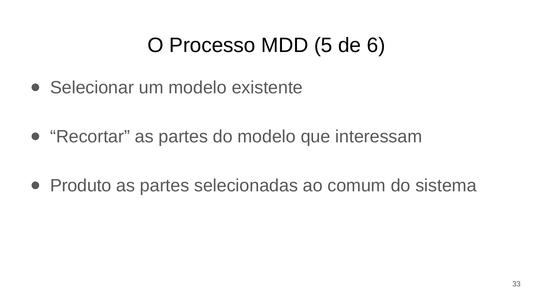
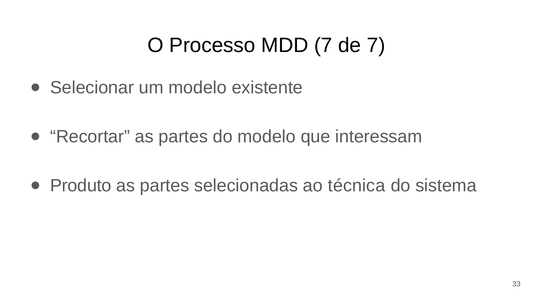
MDD 5: 5 -> 7 (323, 45)
de 6: 6 -> 7 (376, 45)
comum: comum -> técnica (357, 186)
